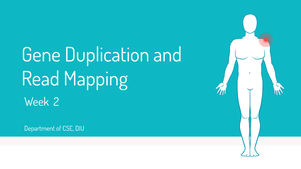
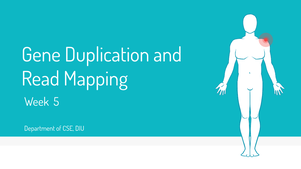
2: 2 -> 5 (56, 102)
